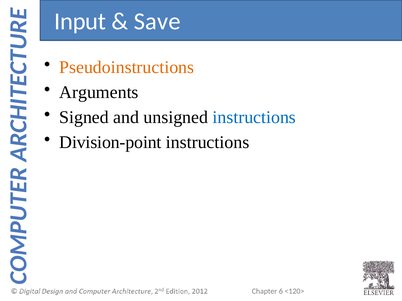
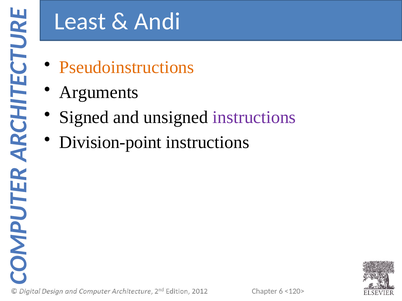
Input: Input -> Least (80, 21)
Save: Save -> Andi (157, 21)
instructions colour: blue -> purple (254, 118)
